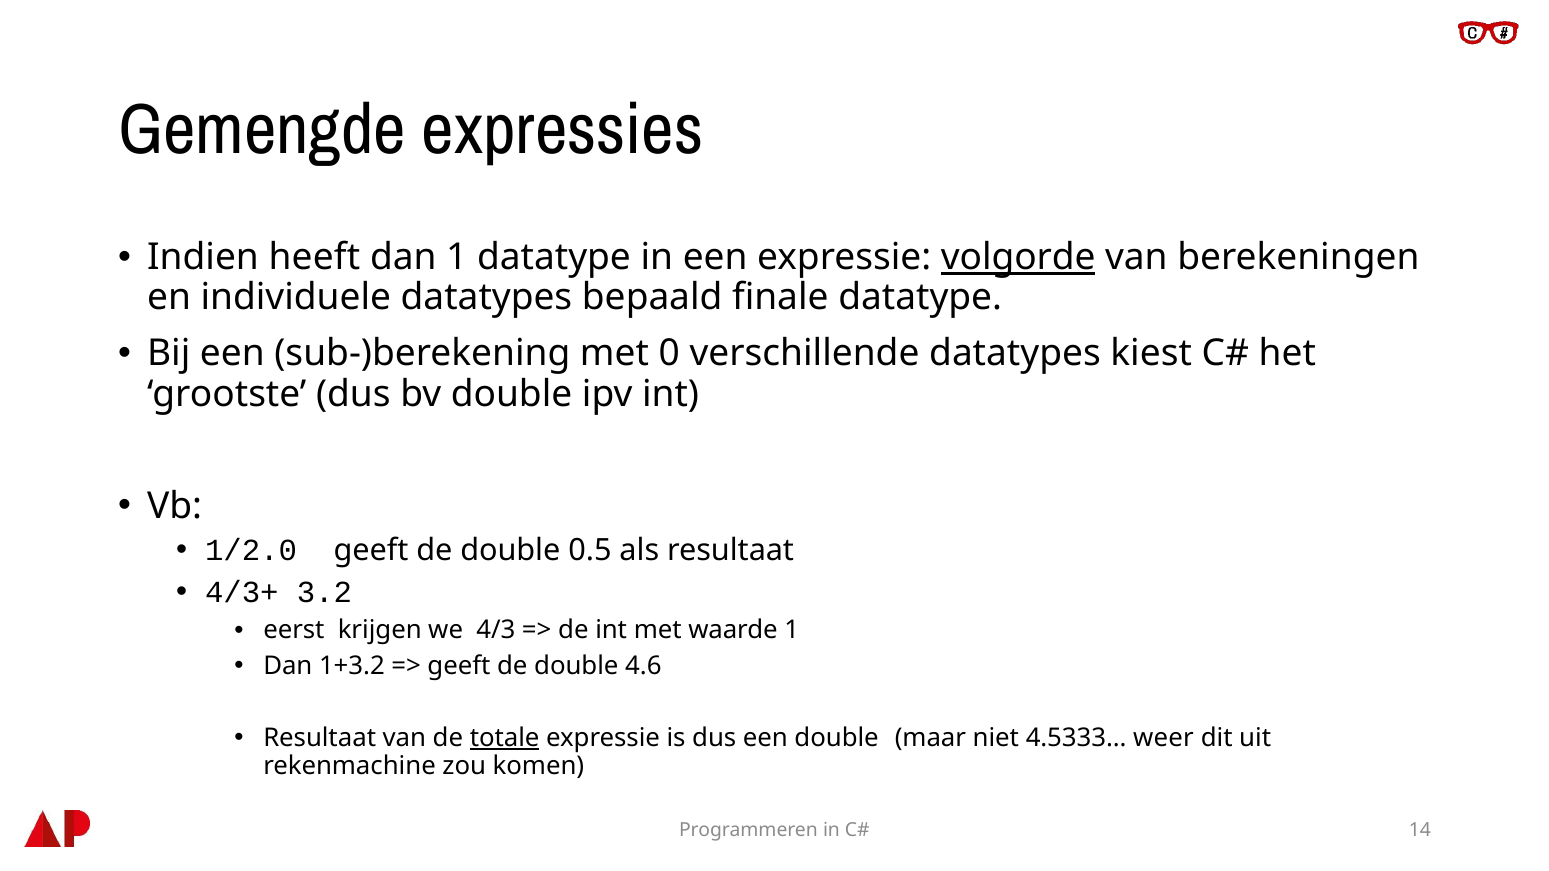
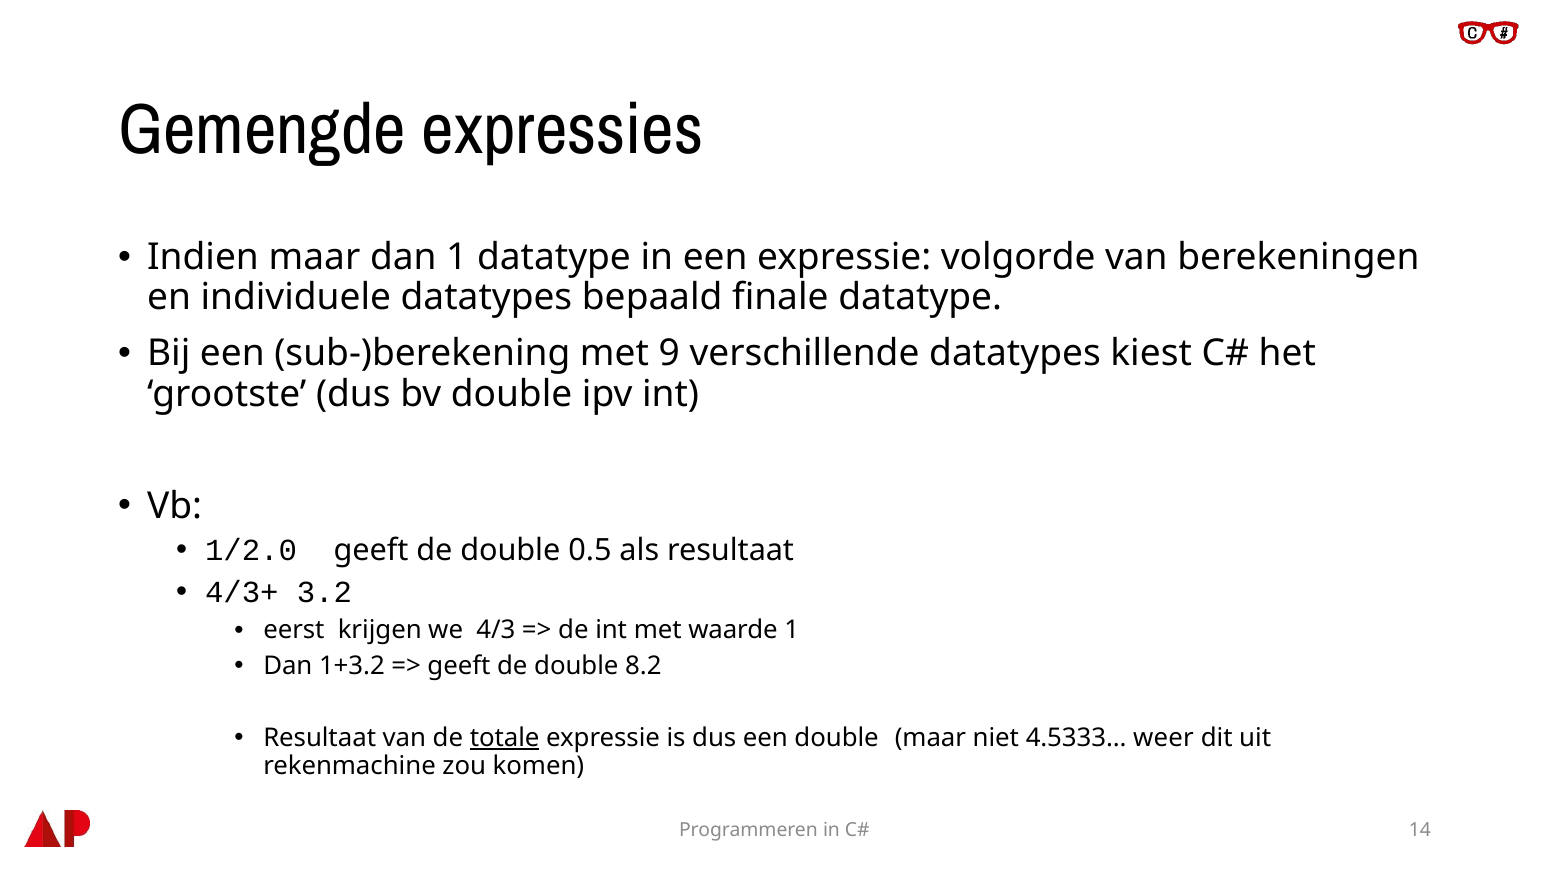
Indien heeft: heeft -> maar (314, 258)
volgorde underline: present -> none (1018, 258)
0: 0 -> 9 (669, 354)
4.6: 4.6 -> 8.2 (643, 667)
